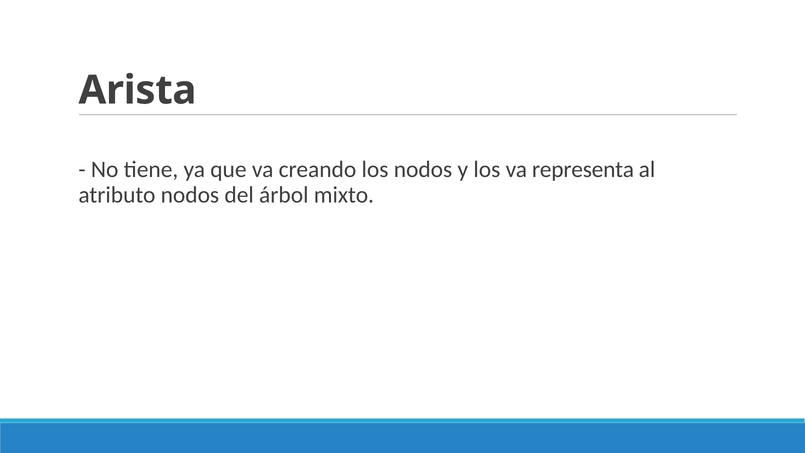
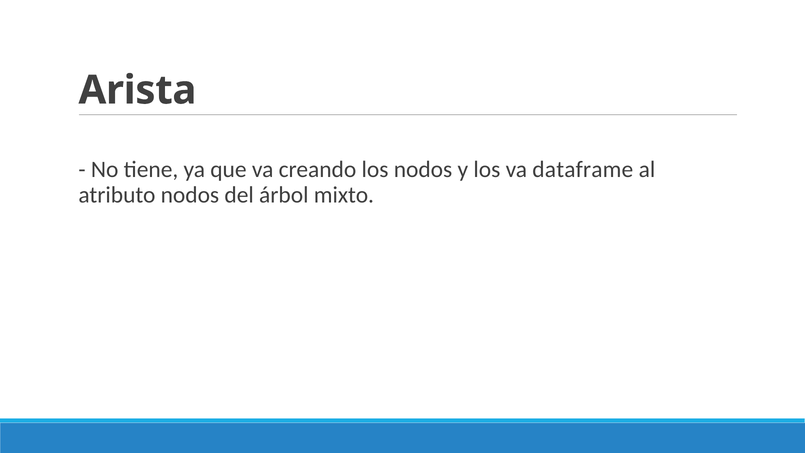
representa: representa -> dataframe (583, 169)
